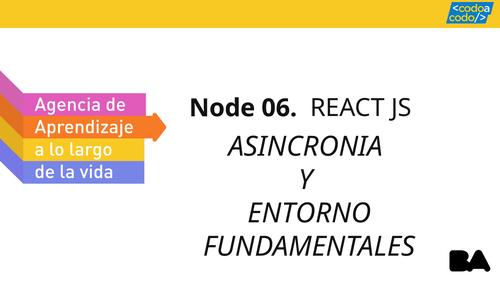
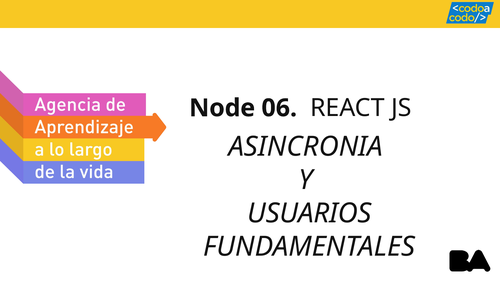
ENTORNO: ENTORNO -> USUARIOS (309, 214)
